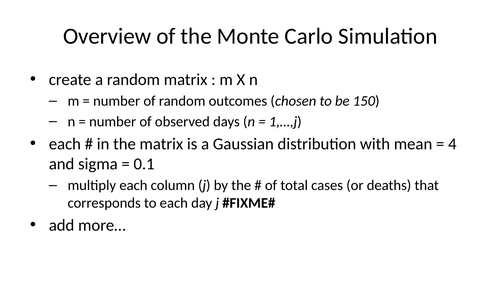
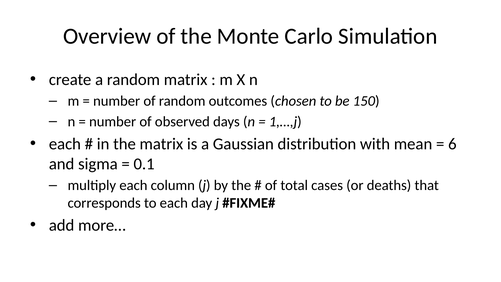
4: 4 -> 6 (452, 144)
